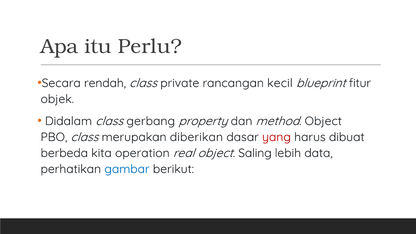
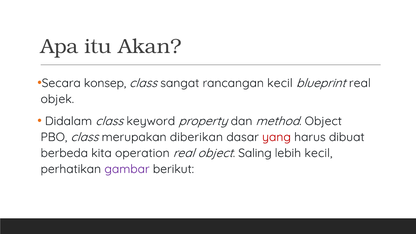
Perlu: Perlu -> Akan (150, 47)
rendah: rendah -> konsep (105, 83)
private: private -> sangat (180, 83)
blueprint fitur: fitur -> real (360, 83)
gerbang: gerbang -> keyword (151, 121)
lebih data: data -> kecil (318, 153)
gambar colour: blue -> purple (127, 169)
